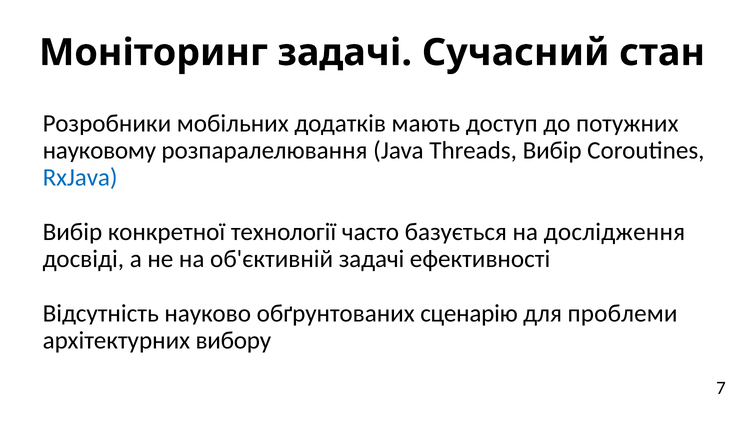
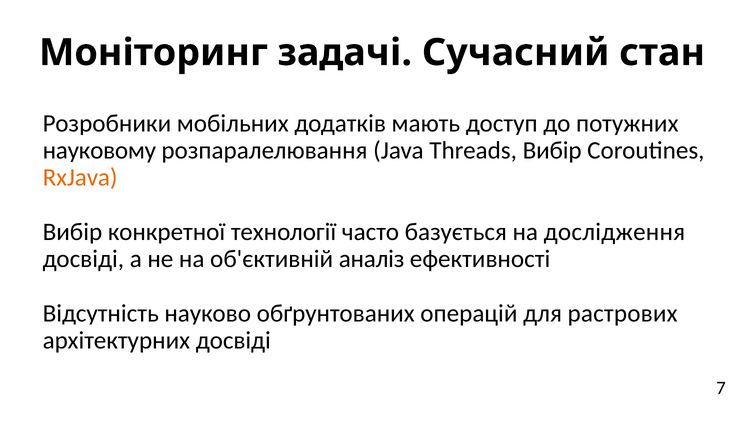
RxJava colour: blue -> orange (80, 178)
об'єктивній задачі: задачі -> аналіз (372, 259)
сценарію: сценарію -> операцій (469, 313)
проблеми: проблеми -> растрових (623, 313)
архітектурних вибору: вибору -> досвіді (233, 340)
